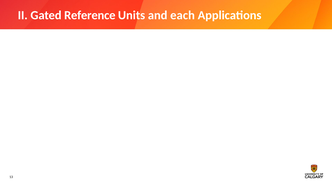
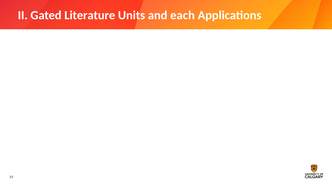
Reference: Reference -> Literature (90, 15)
